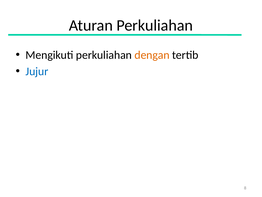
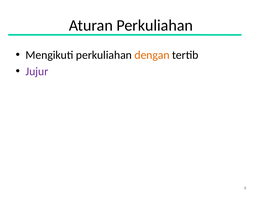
Jujur colour: blue -> purple (37, 71)
